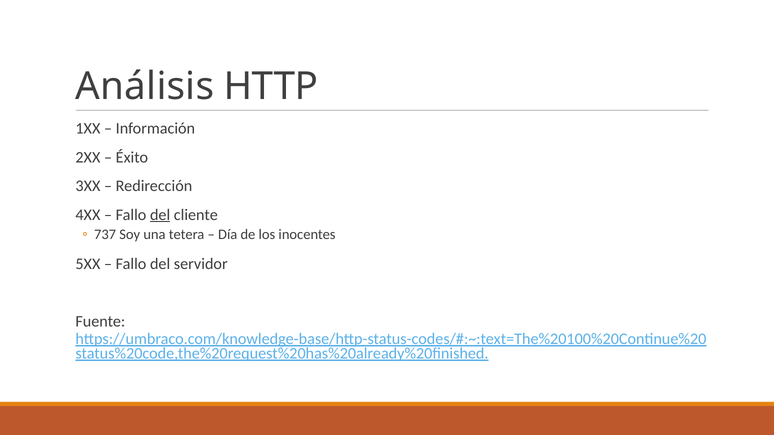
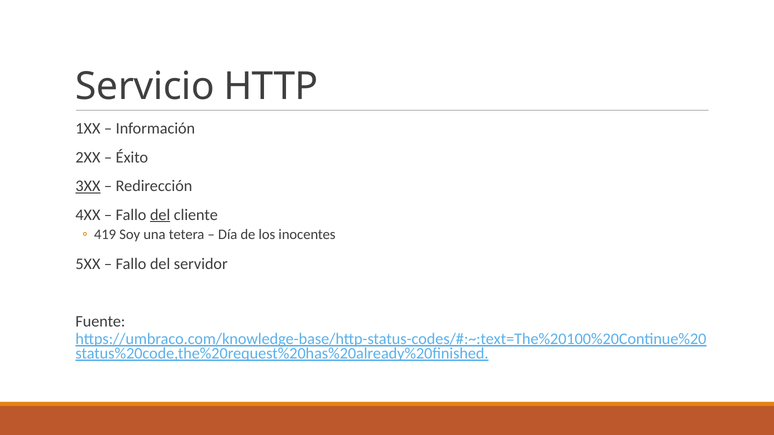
Análisis: Análisis -> Servicio (145, 87)
3XX underline: none -> present (88, 186)
737: 737 -> 419 (105, 235)
